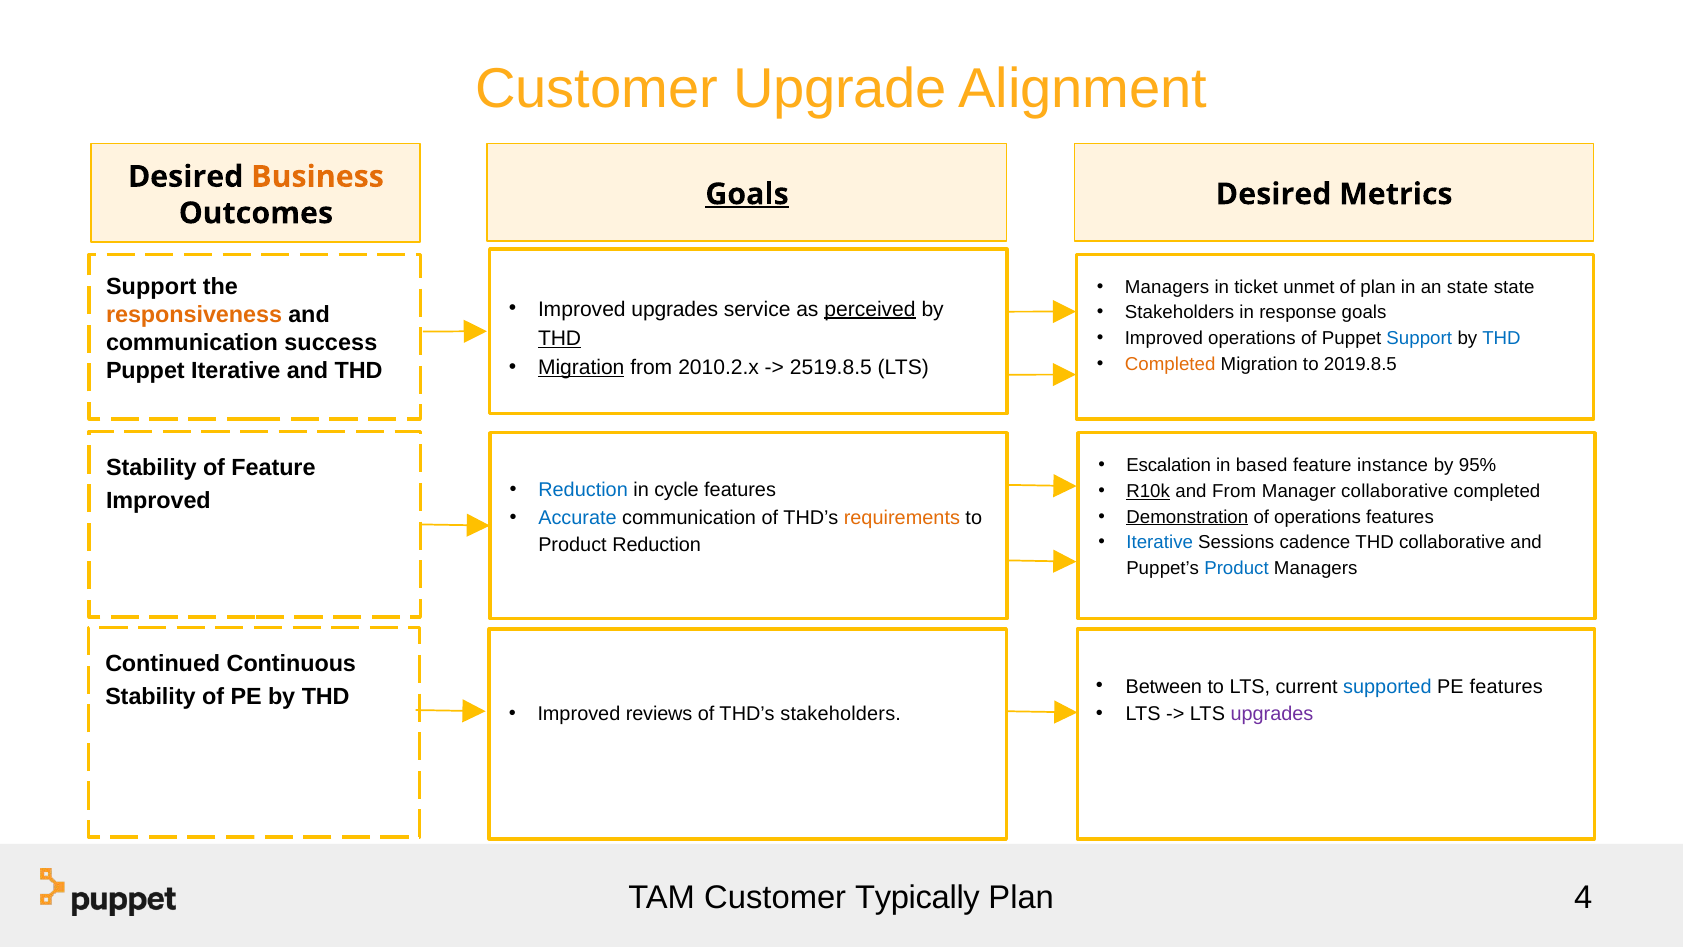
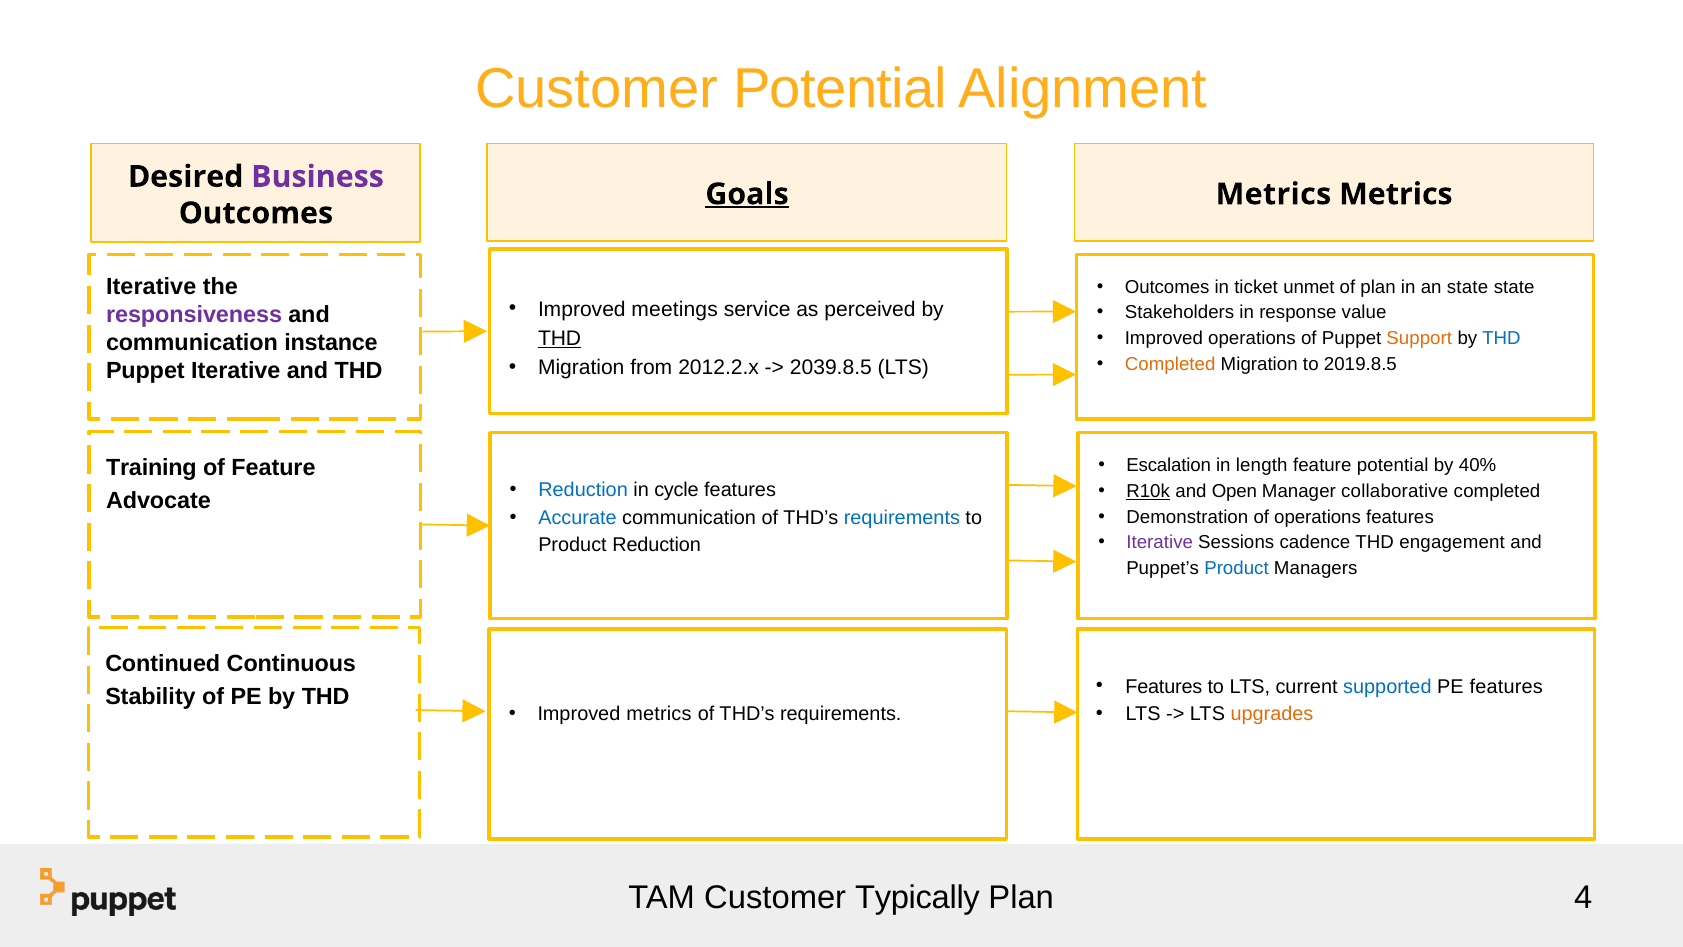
Customer Upgrade: Upgrade -> Potential (840, 89)
Business colour: orange -> purple (318, 177)
Desired: Desired -> Metrics (1273, 194)
Support: Support -> Iterative (151, 287)
Managers: Managers -> Outcomes (1167, 287)
Improved upgrades: upgrades -> meetings (675, 309)
perceived underline: present -> none (870, 309)
response goals: goals -> value (1364, 313)
responsiveness colour: orange -> purple (194, 315)
Support colour: blue -> orange (1419, 338)
success: success -> instance (331, 343)
Migration underline: present -> none (581, 367)
2010.2.x: 2010.2.x -> 2012.2.x (719, 367)
2519.8.5: 2519.8.5 -> 2039.8.5 (831, 367)
based: based -> length (1262, 465)
feature instance: instance -> potential (1393, 465)
95%: 95% -> 40% (1478, 465)
Stability: Stability -> Training (151, 468)
and From: From -> Open (1234, 491)
Improved: Improved -> Advocate (158, 500)
Demonstration underline: present -> none (1187, 517)
requirements colour: orange -> blue (902, 517)
Iterative colour: blue -> purple (1160, 542)
THD collaborative: collaborative -> engagement (1452, 542)
Between: Between -> Features (1164, 686)
Improved reviews: reviews -> metrics (659, 714)
stakeholders: stakeholders -> requirements (841, 714)
upgrades colour: purple -> orange (1272, 714)
